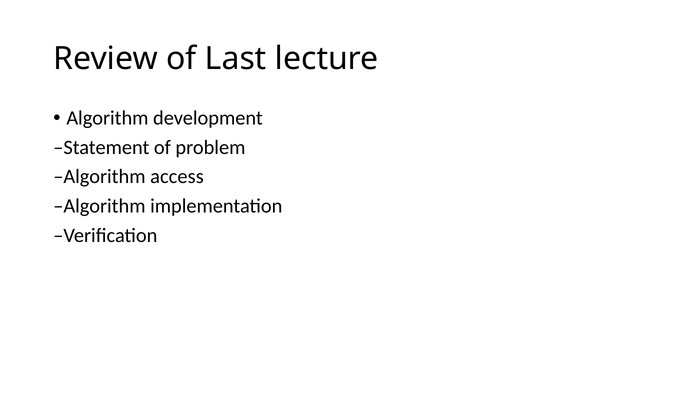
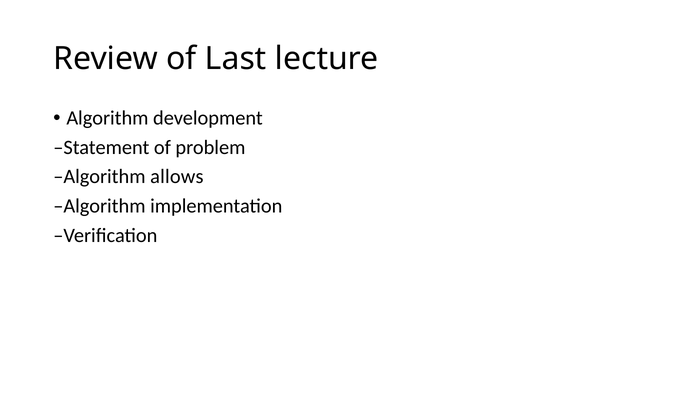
access: access -> allows (177, 177)
